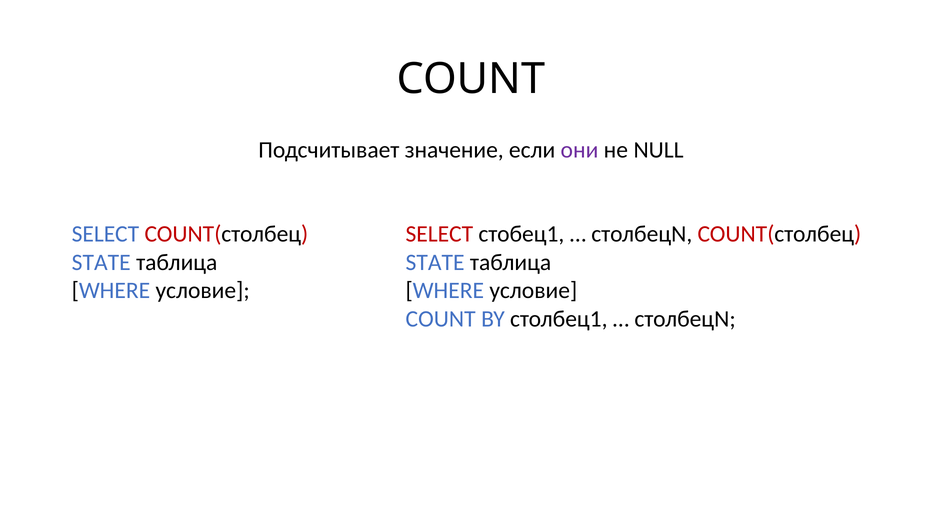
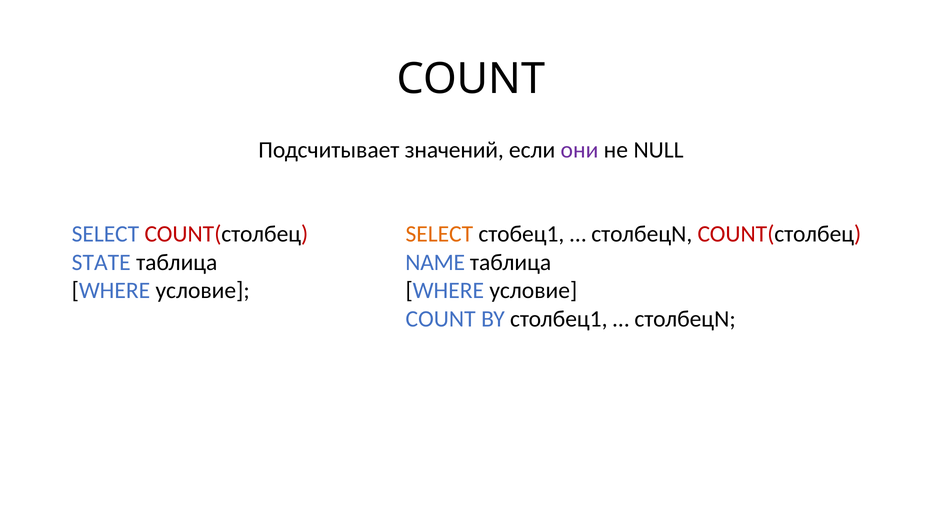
значение: значение -> значений (454, 150)
SELECT colour: red -> orange (439, 234)
STATE: STATE -> NAME (435, 262)
